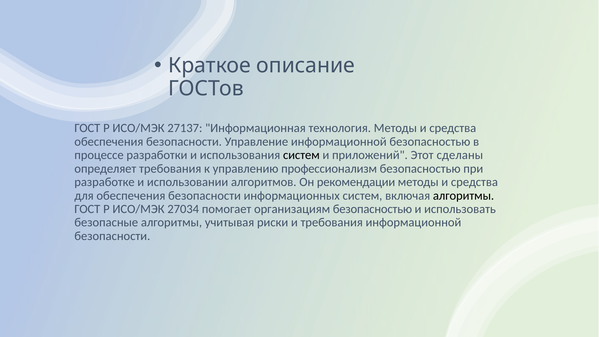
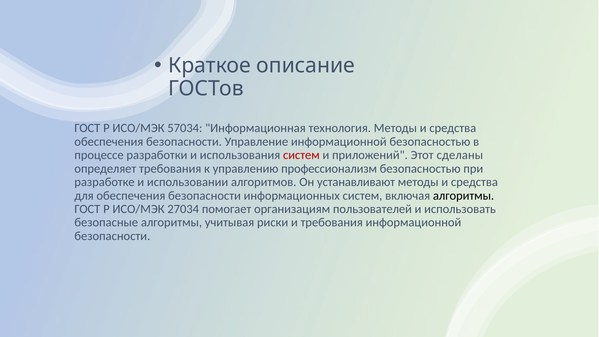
27137: 27137 -> 57034 (185, 128)
систем colour: black -> red (301, 155)
рекомендации: рекомендации -> устанавливают (356, 182)
организациям безопасностью: безопасностью -> пользователей (372, 209)
